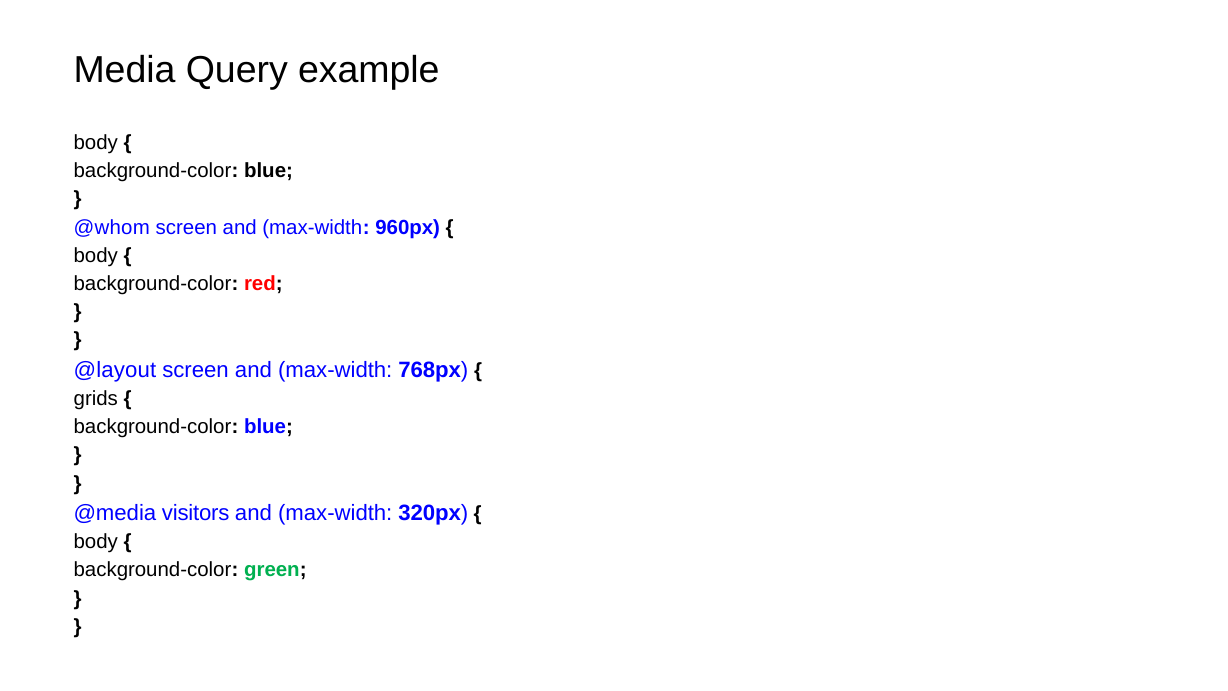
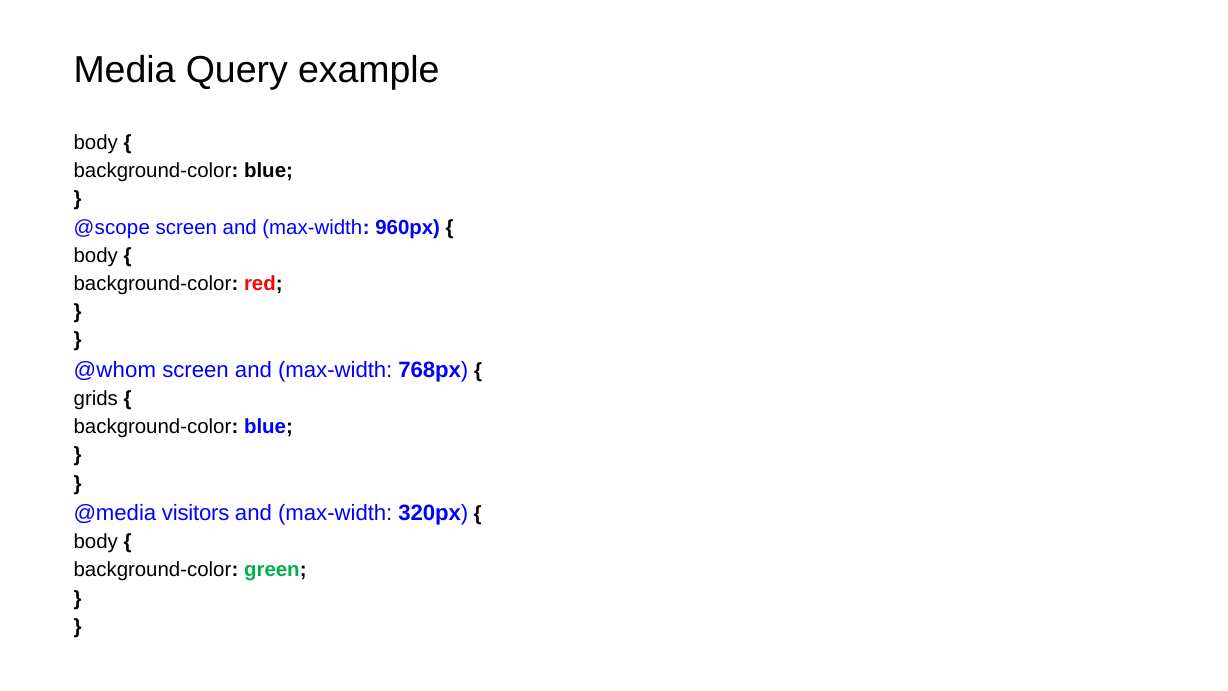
@whom: @whom -> @scope (112, 227)
@layout: @layout -> @whom (115, 370)
